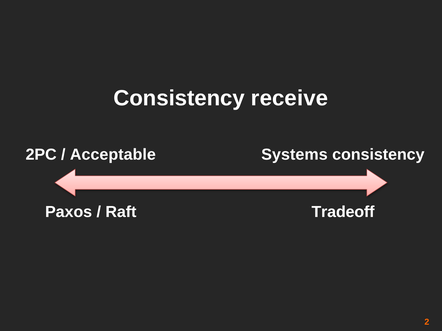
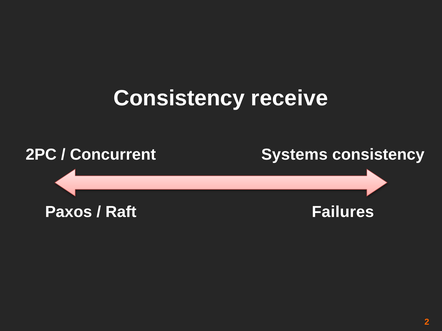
Acceptable: Acceptable -> Concurrent (113, 155)
Tradeoff: Tradeoff -> Failures (343, 212)
